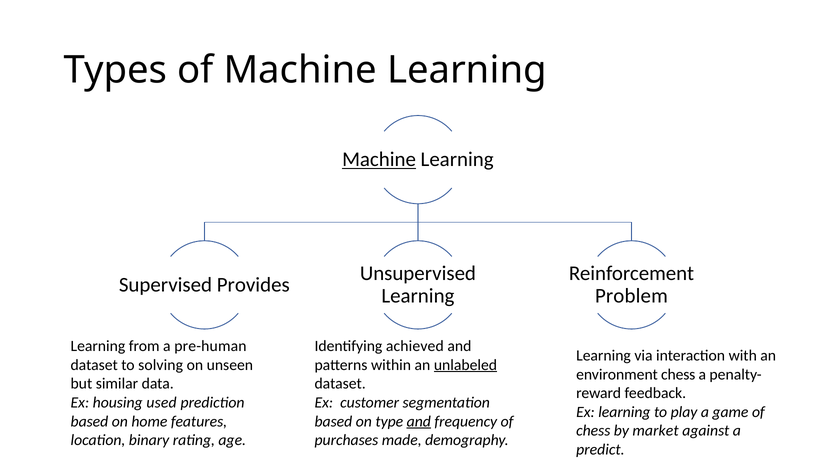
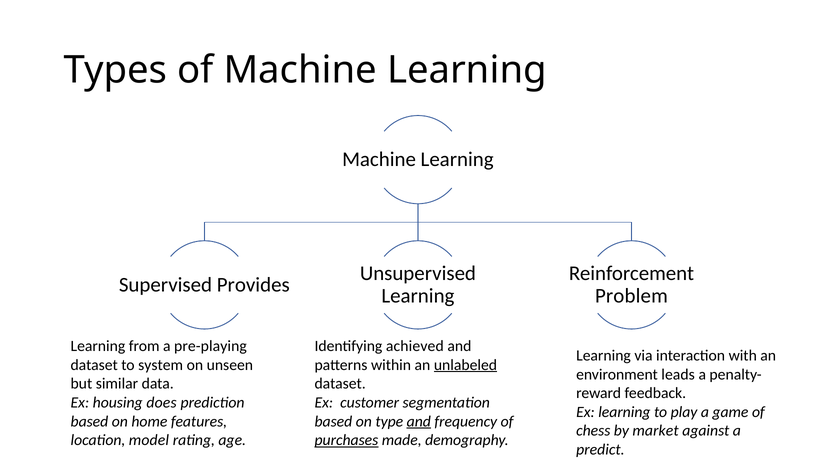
Machine underline: present -> none (379, 160)
pre-human: pre-human -> pre-playing (210, 346)
solving: solving -> system (161, 365)
environment chess: chess -> leads (678, 375)
used: used -> does (162, 403)
binary: binary -> model (149, 440)
purchases underline: none -> present (346, 440)
